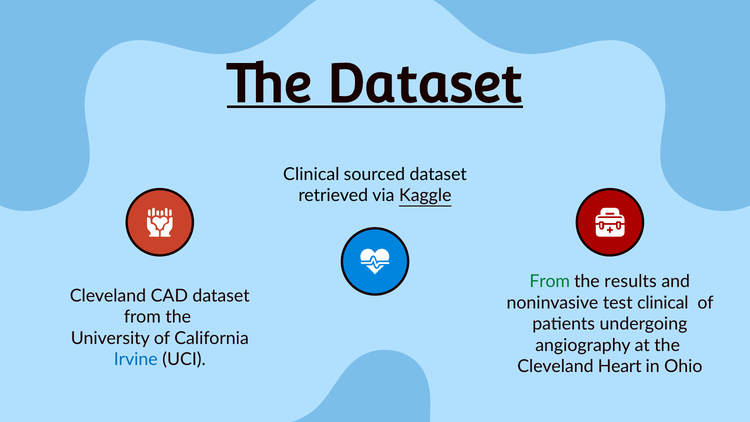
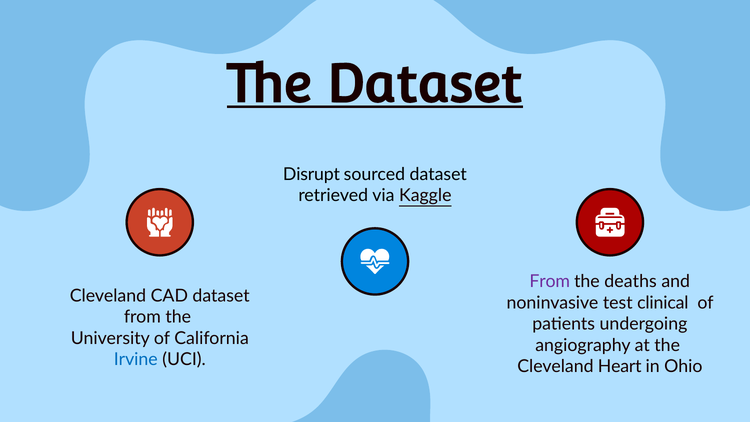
Clinical: Clinical -> Disrupt (311, 174)
From colour: green -> purple (550, 281)
results: results -> deaths (631, 281)
